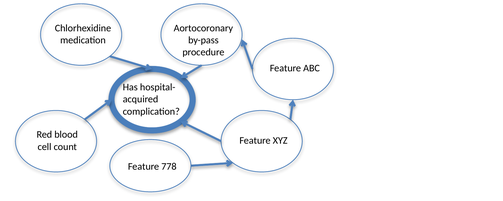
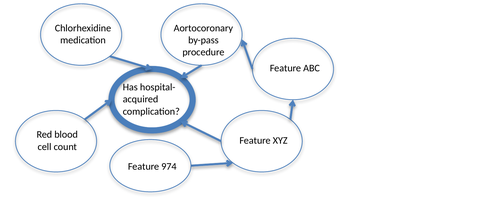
778: 778 -> 974 (169, 167)
